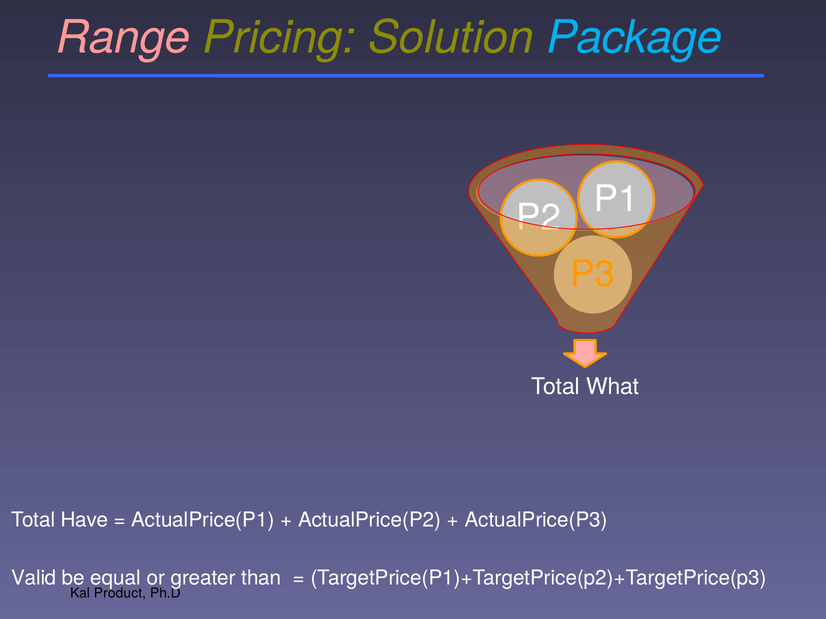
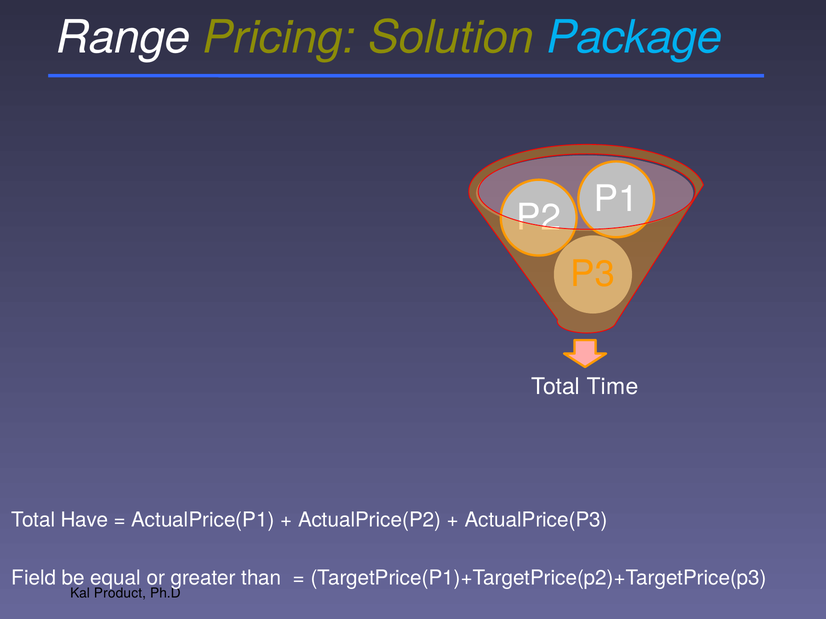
Range colour: pink -> white (123, 38)
What: What -> Time (612, 387)
Valid: Valid -> Field (34, 578)
